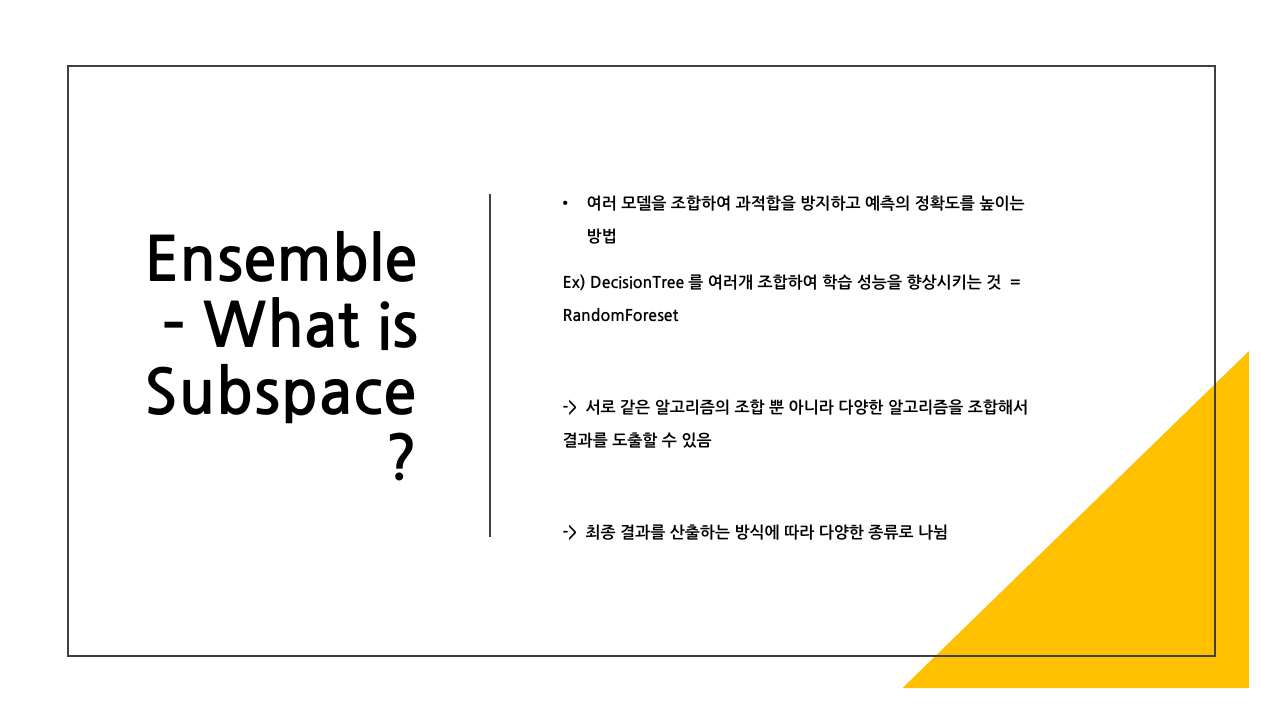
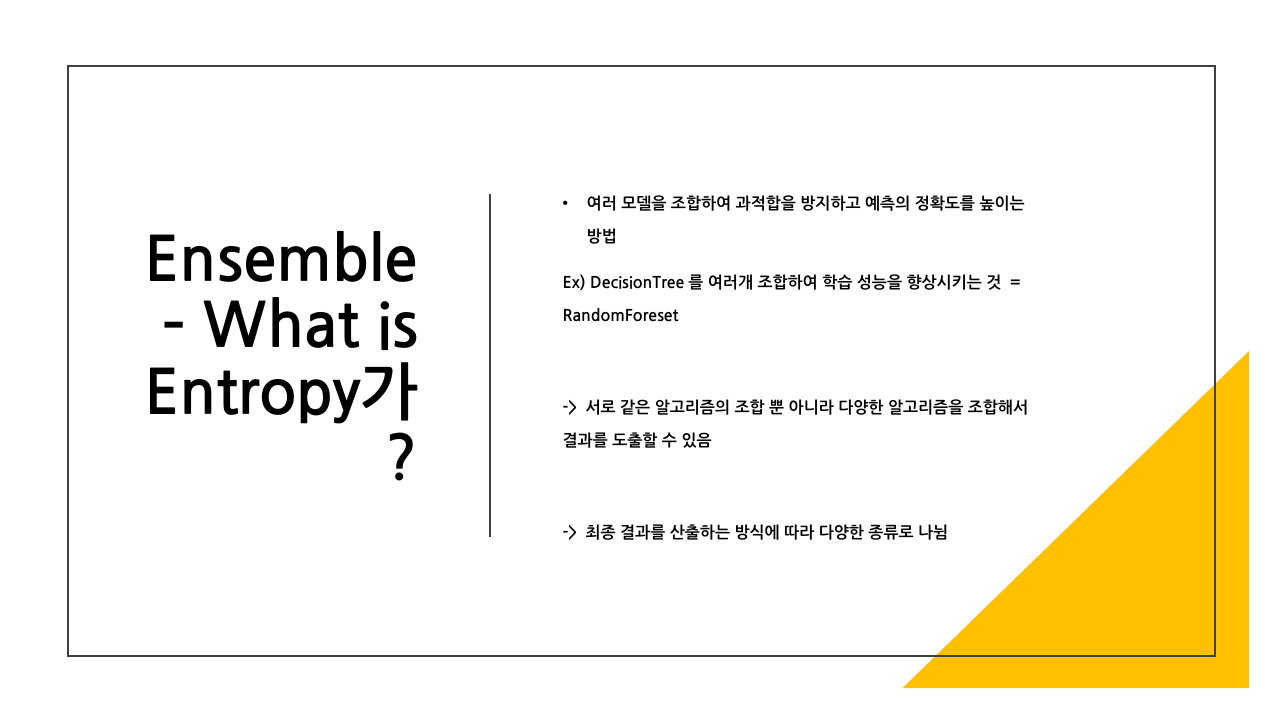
Subspace: Subspace -> Entropy가 (282, 394)
